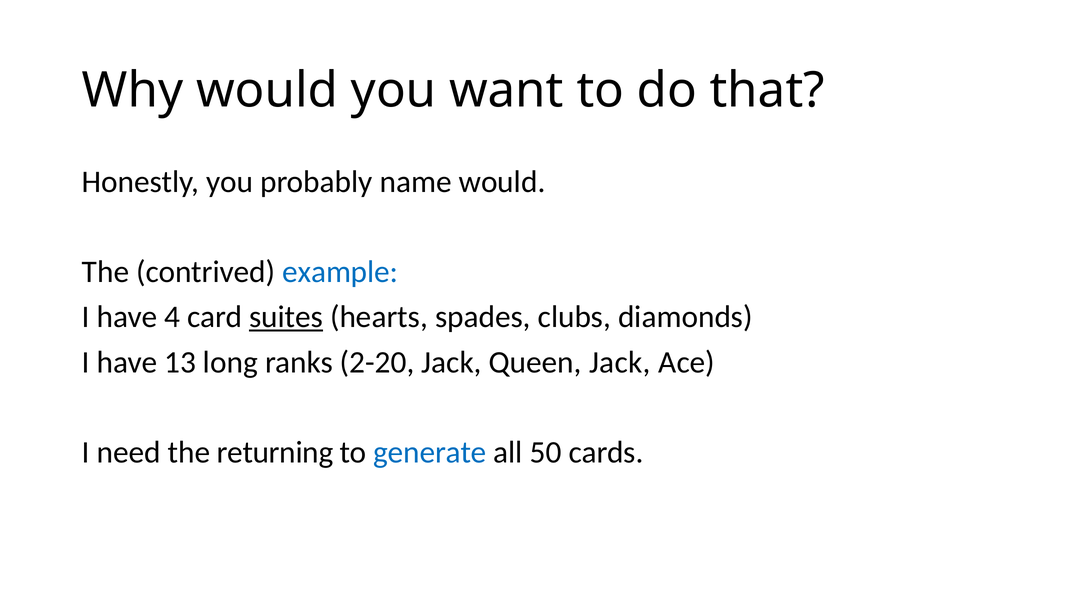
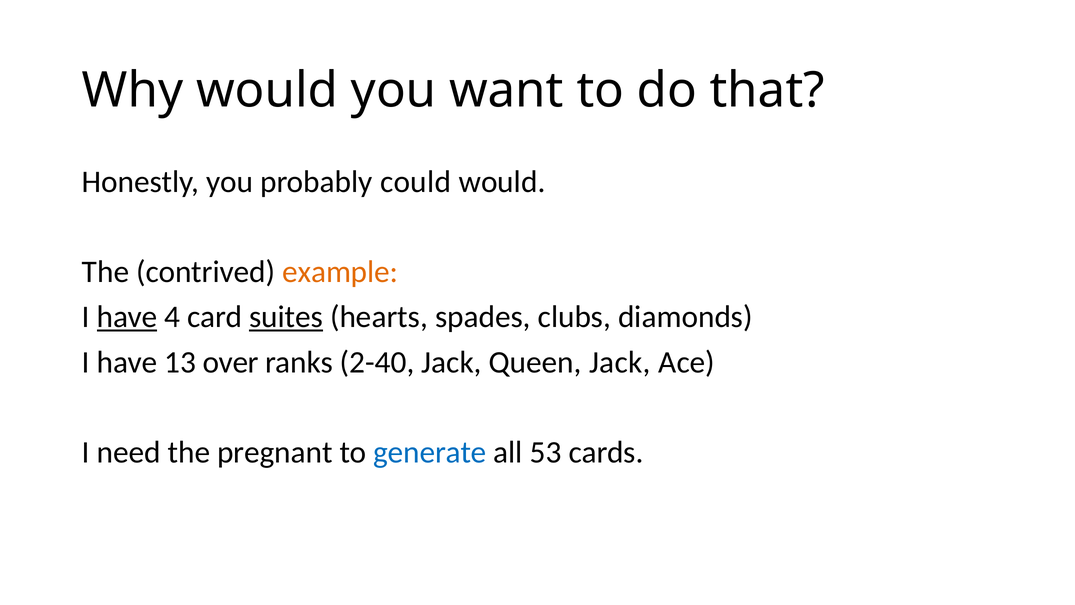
name: name -> could (416, 182)
example colour: blue -> orange (340, 272)
have underline: none -> present (127, 317)
long: long -> over (231, 362)
2-20: 2-20 -> 2-40 (377, 362)
returning: returning -> pregnant (275, 452)
50: 50 -> 53 (546, 452)
